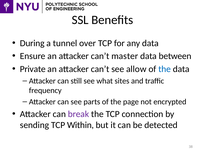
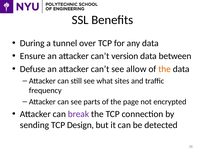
master: master -> version (125, 56)
Private: Private -> Defuse (33, 69)
the colour: blue -> orange (165, 69)
Within: Within -> Design (80, 125)
